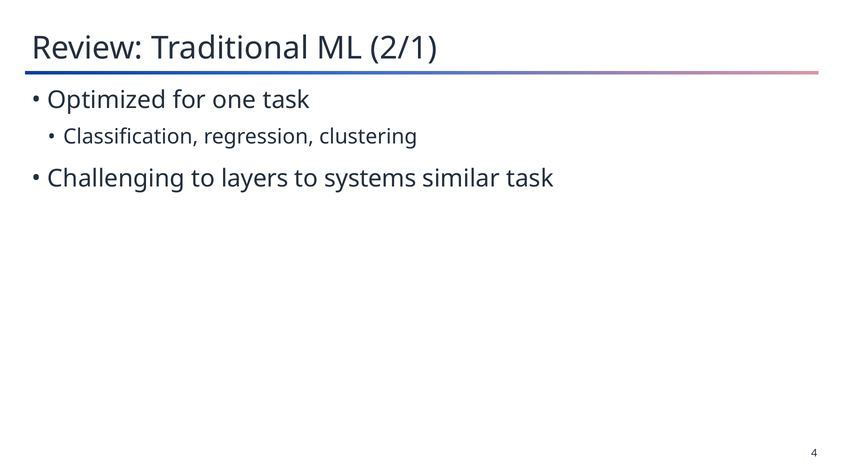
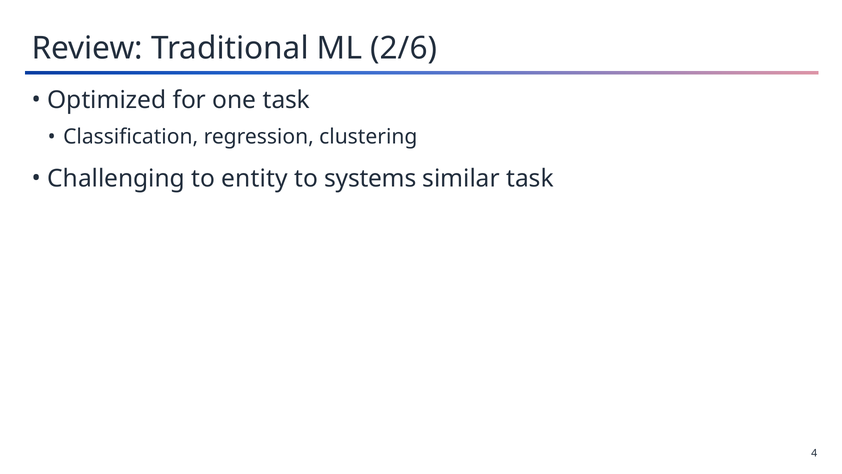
2/1: 2/1 -> 2/6 (404, 48)
layers: layers -> entity (255, 179)
